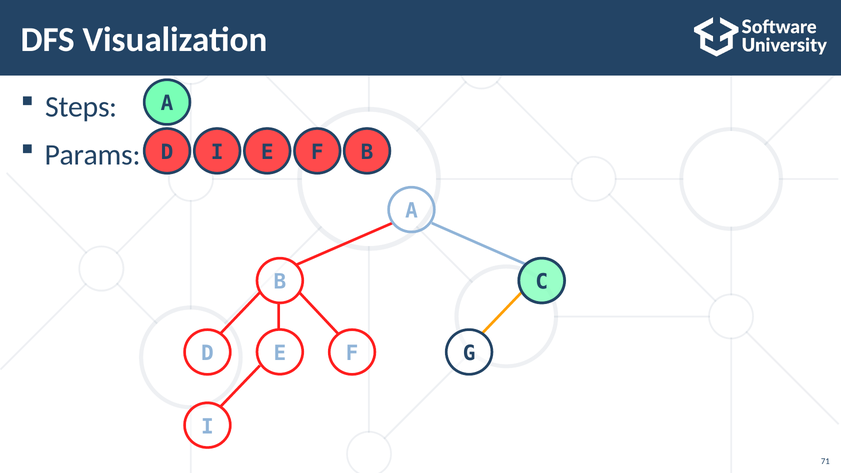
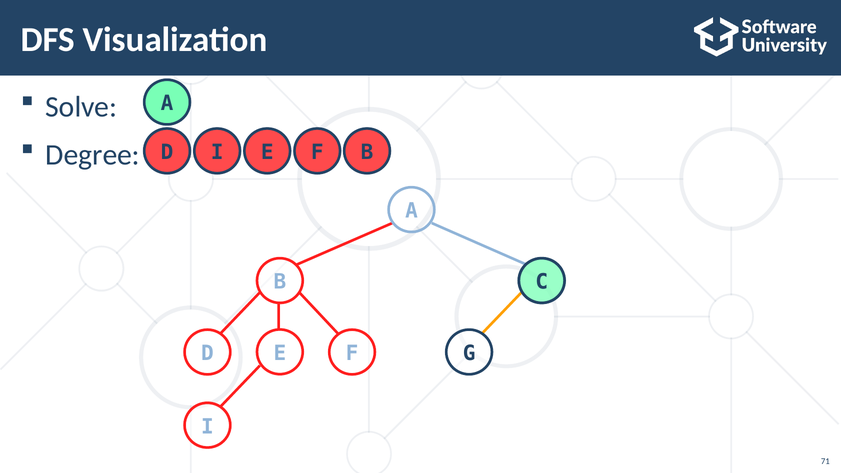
Steps: Steps -> Solve (81, 107)
Params: Params -> Degree (93, 155)
